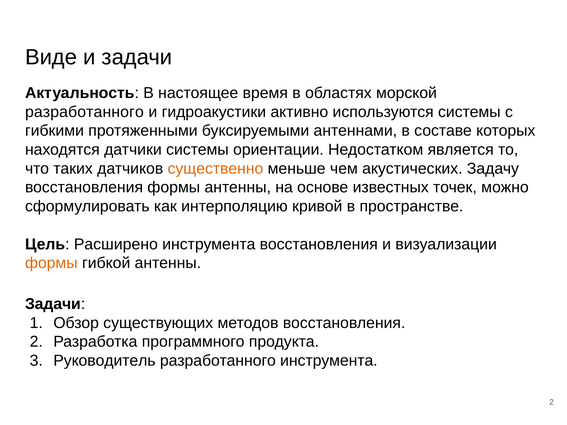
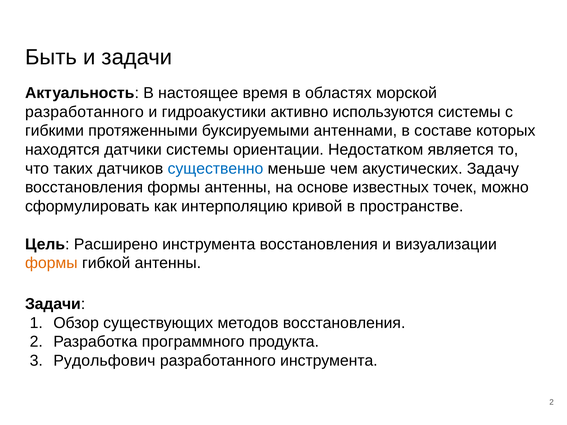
Виде: Виде -> Быть (51, 57)
существенно colour: orange -> blue (215, 169)
Руководитель: Руководитель -> Рудольфович (104, 361)
